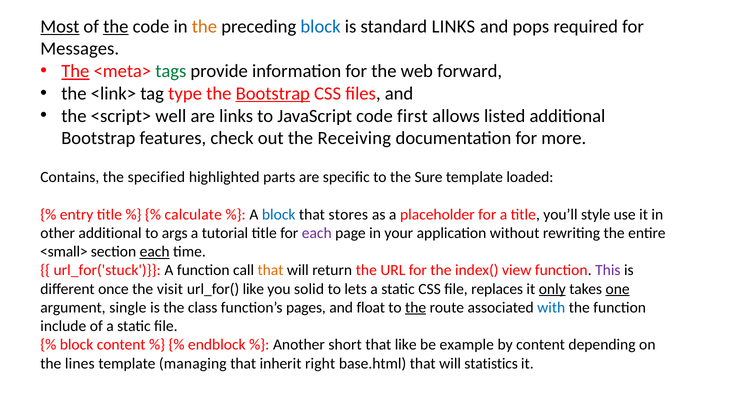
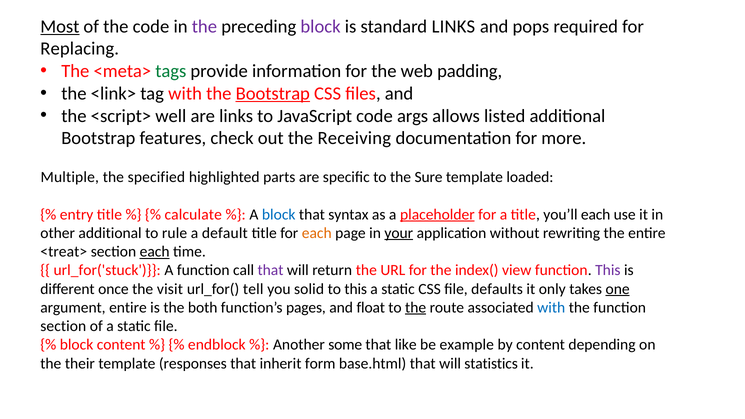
the underline: present -> none (116, 26)
the colour: orange -> purple (204, 26)
block colour: blue -> purple (321, 26)
Messages: Messages -> Replacing (80, 49)
The underline: present -> none (75, 71)
forward: forward -> padding (470, 71)
tag type: type -> with (185, 94)
first: first -> args (413, 116)
Contains: Contains -> Multiple (70, 177)
stores: stores -> syntax (348, 214)
placeholder underline: none -> present (437, 214)
you’ll style: style -> each (596, 214)
args: args -> rule (175, 233)
tutorial: tutorial -> default (225, 233)
each colour: purple -> orange (317, 233)
your underline: none -> present (399, 233)
<small>: <small> -> <treat> (64, 252)
that colour: orange -> purple (271, 270)
url_for( like: like -> tell (253, 289)
to lets: lets -> this (356, 289)
replaces: replaces -> defaults (497, 289)
only underline: present -> none (552, 289)
argument single: single -> entire (128, 308)
class: class -> both (203, 308)
include: include -> section (63, 326)
short: short -> some (345, 345)
lines: lines -> their (80, 363)
managing: managing -> responses (193, 363)
right: right -> form (320, 363)
